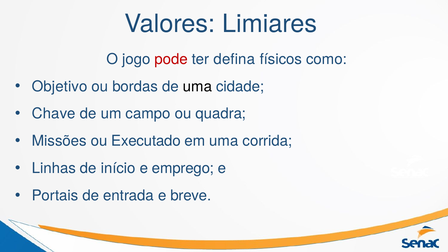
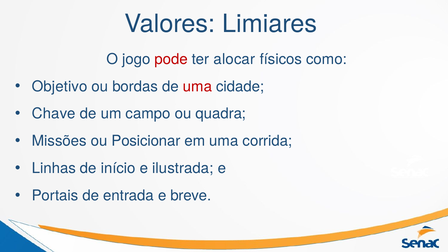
defina: defina -> alocar (234, 59)
uma colour: black -> red (197, 86)
Executado: Executado -> Posicionar (146, 141)
emprego: emprego -> ilustrada (183, 168)
